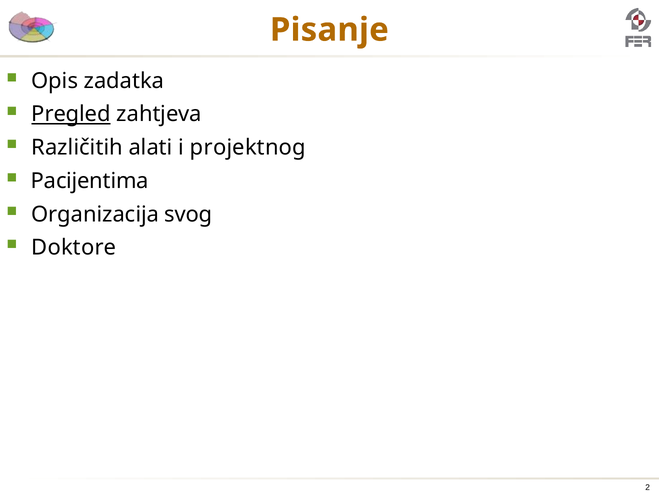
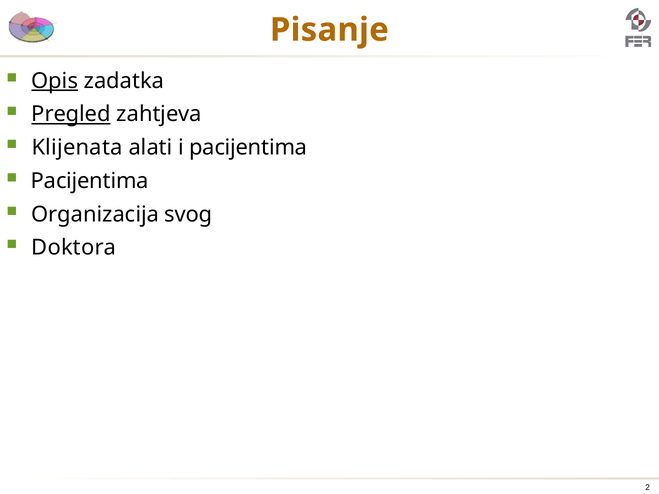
Opis underline: none -> present (55, 81)
Različitih: Različitih -> Klijenata (77, 148)
i projektnog: projektnog -> pacijentima (248, 148)
Doktore: Doktore -> Doktora (74, 248)
